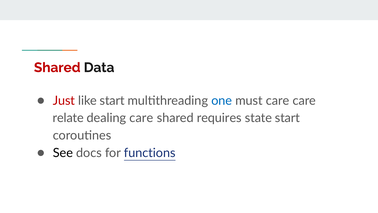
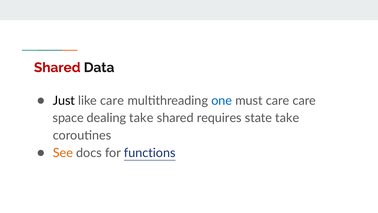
Just colour: red -> black (64, 100)
like start: start -> care (112, 100)
relate: relate -> space (68, 118)
dealing care: care -> take (141, 118)
state start: start -> take (287, 118)
See colour: black -> orange (63, 153)
